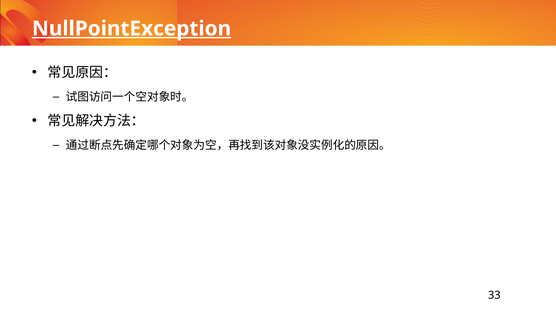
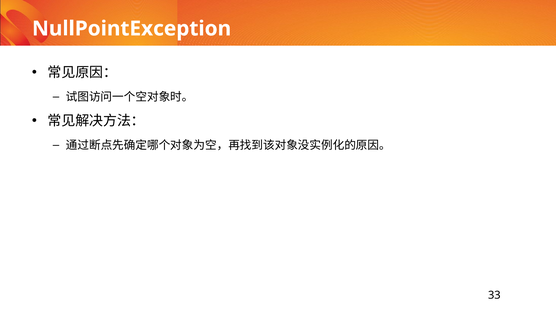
NullPointException underline: present -> none (132, 29)
